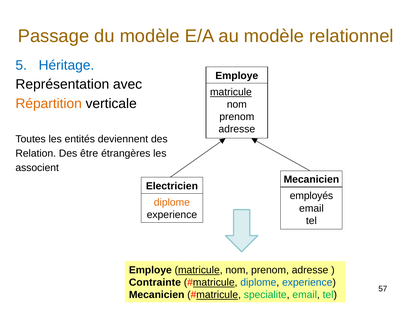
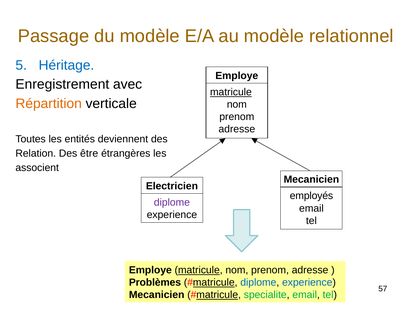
Représentation: Représentation -> Enregistrement (62, 84)
diplome colour: orange -> purple (172, 202)
Contrainte: Contrainte -> Problèmes (155, 282)
